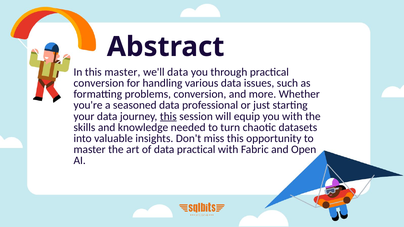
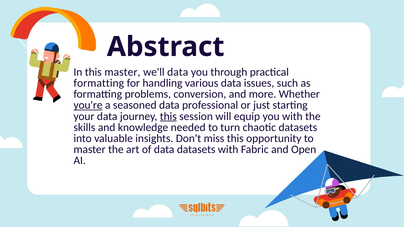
conversion: conversion -> formatting (99, 83)
you're underline: none -> present (88, 105)
data practical: practical -> datasets (196, 150)
